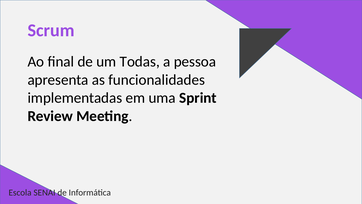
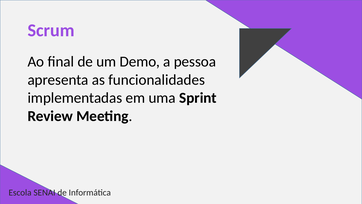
Todas: Todas -> Demo (140, 62)
